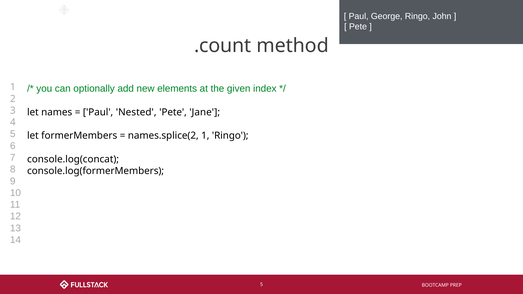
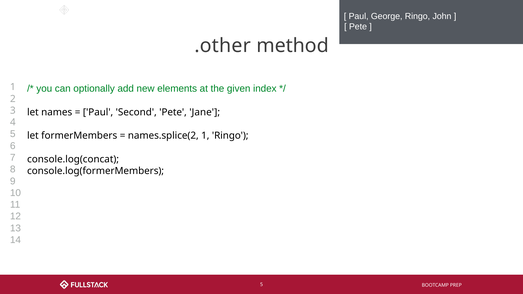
.count: .count -> .other (223, 46)
Nested: Nested -> Second (136, 112)
